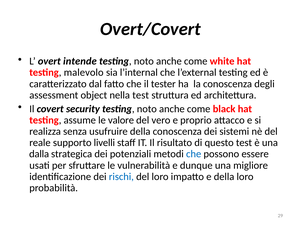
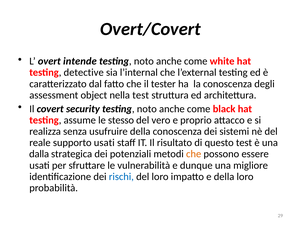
malevolo: malevolo -> detective (84, 72)
valore: valore -> stesso (121, 120)
supporto livelli: livelli -> usati (104, 143)
che colour: blue -> orange (194, 154)
